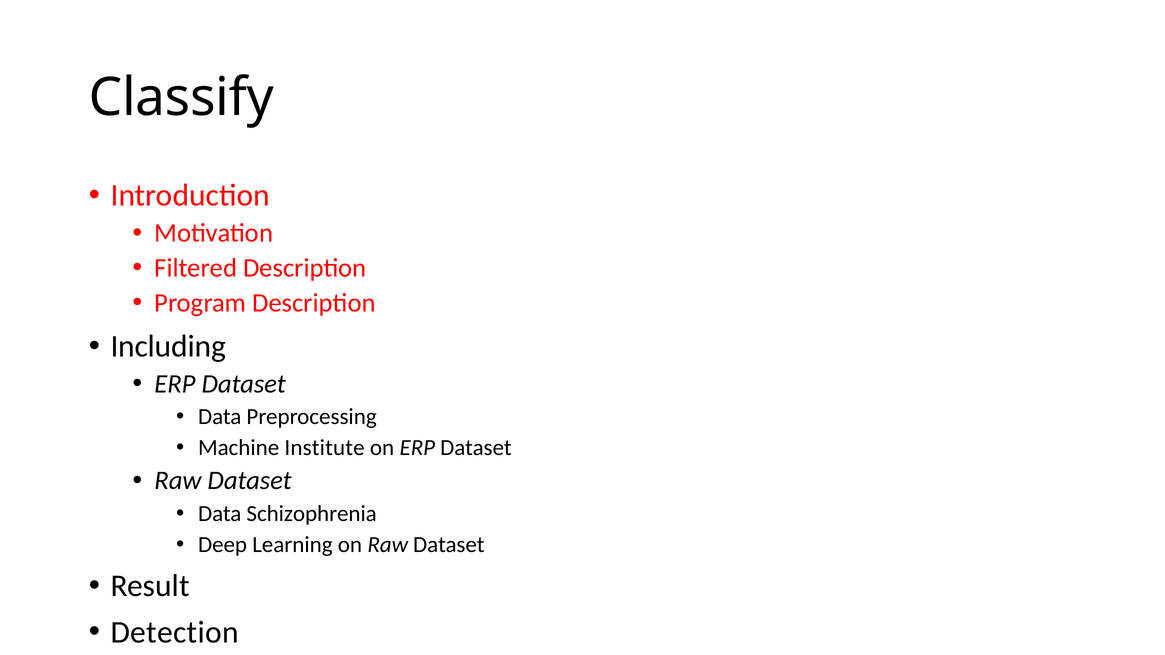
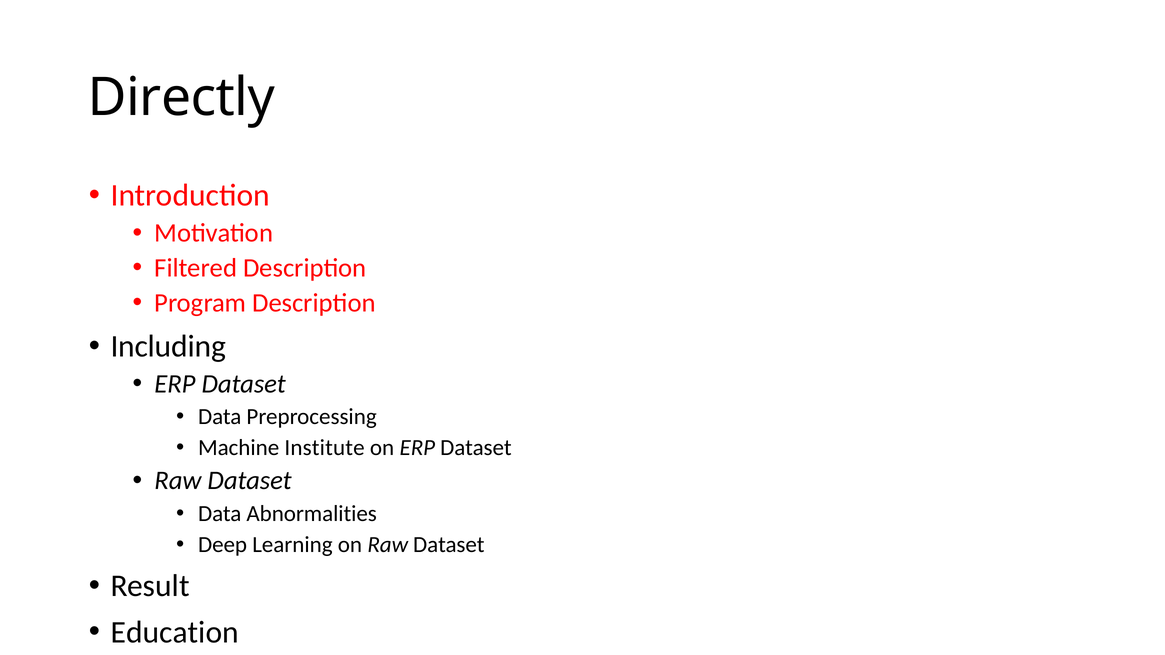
Classify: Classify -> Directly (181, 98)
Schizophrenia: Schizophrenia -> Abnormalities (312, 514)
Detection: Detection -> Education (175, 632)
